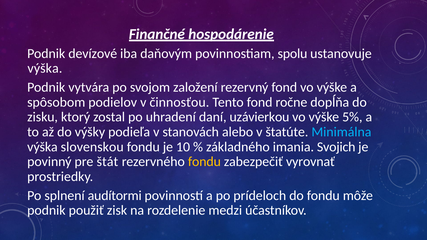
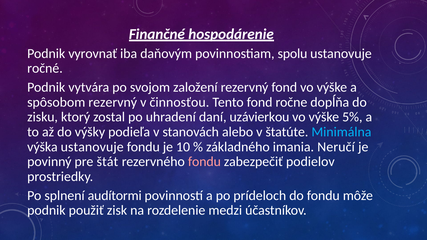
devízové: devízové -> vyrovnať (93, 54)
výška: výška -> ročné (45, 68)
spôsobom podielov: podielov -> rezervný (113, 102)
výška slovenskou: slovenskou -> ustanovuje (92, 147)
Svojich: Svojich -> Neručí (336, 147)
fondu colour: yellow -> pink (204, 162)
vyrovnať: vyrovnať -> podielov (310, 162)
